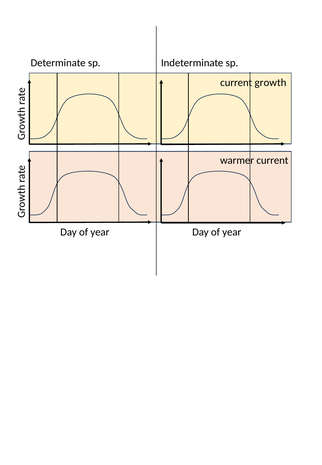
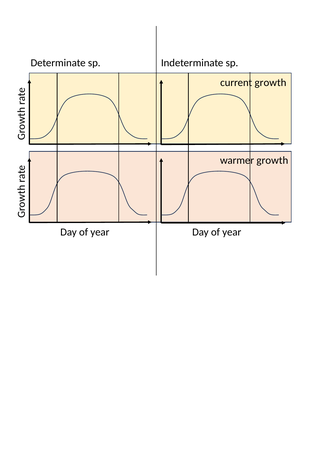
warmer current: current -> growth (272, 160)
